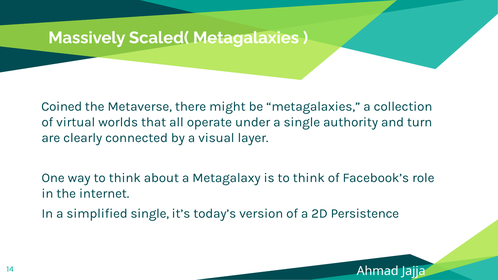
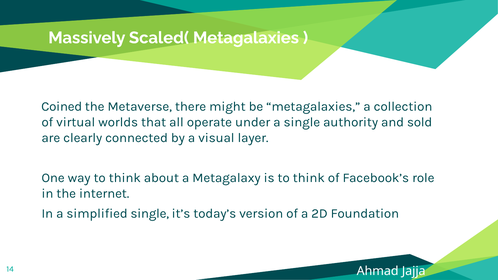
turn: turn -> sold (420, 122)
Persistence: Persistence -> Foundation (365, 214)
